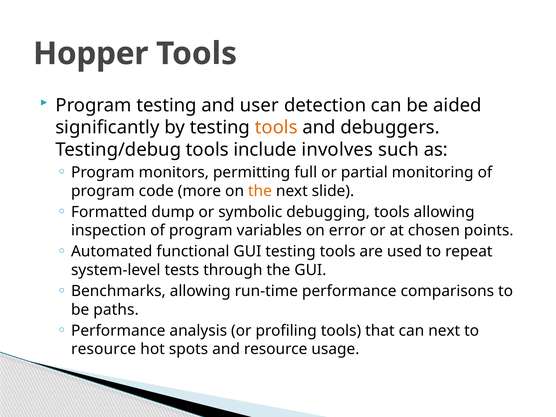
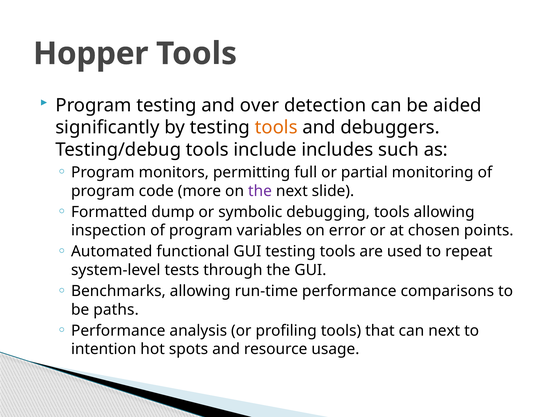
user: user -> over (259, 105)
involves: involves -> includes (337, 150)
the colour: orange -> purple (260, 191)
resource: resource -> intention (104, 349)
